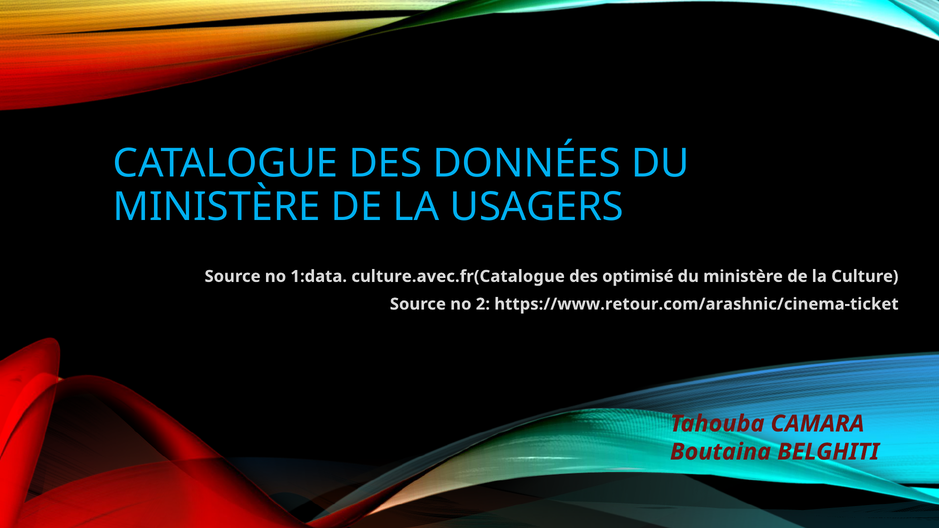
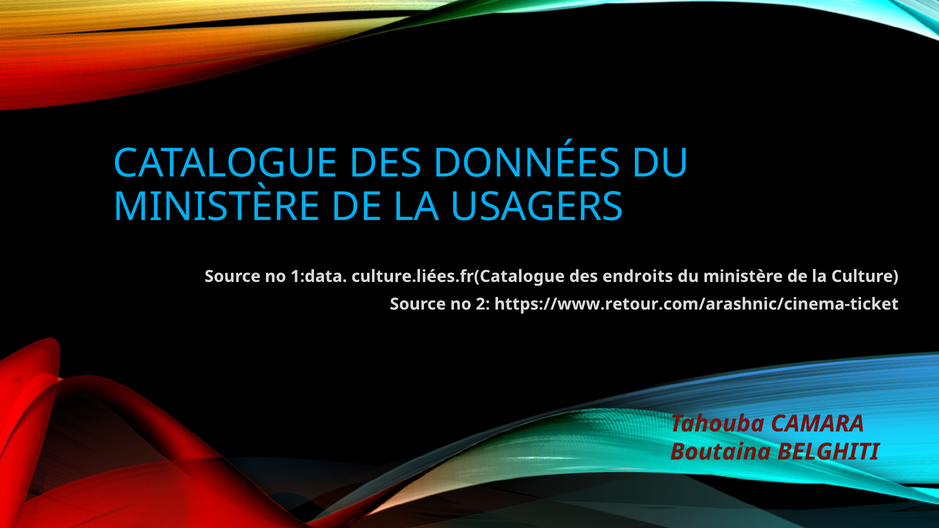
culture.avec.fr(Catalogue: culture.avec.fr(Catalogue -> culture.liées.fr(Catalogue (458, 276)
optimisé: optimisé -> endroits (638, 276)
